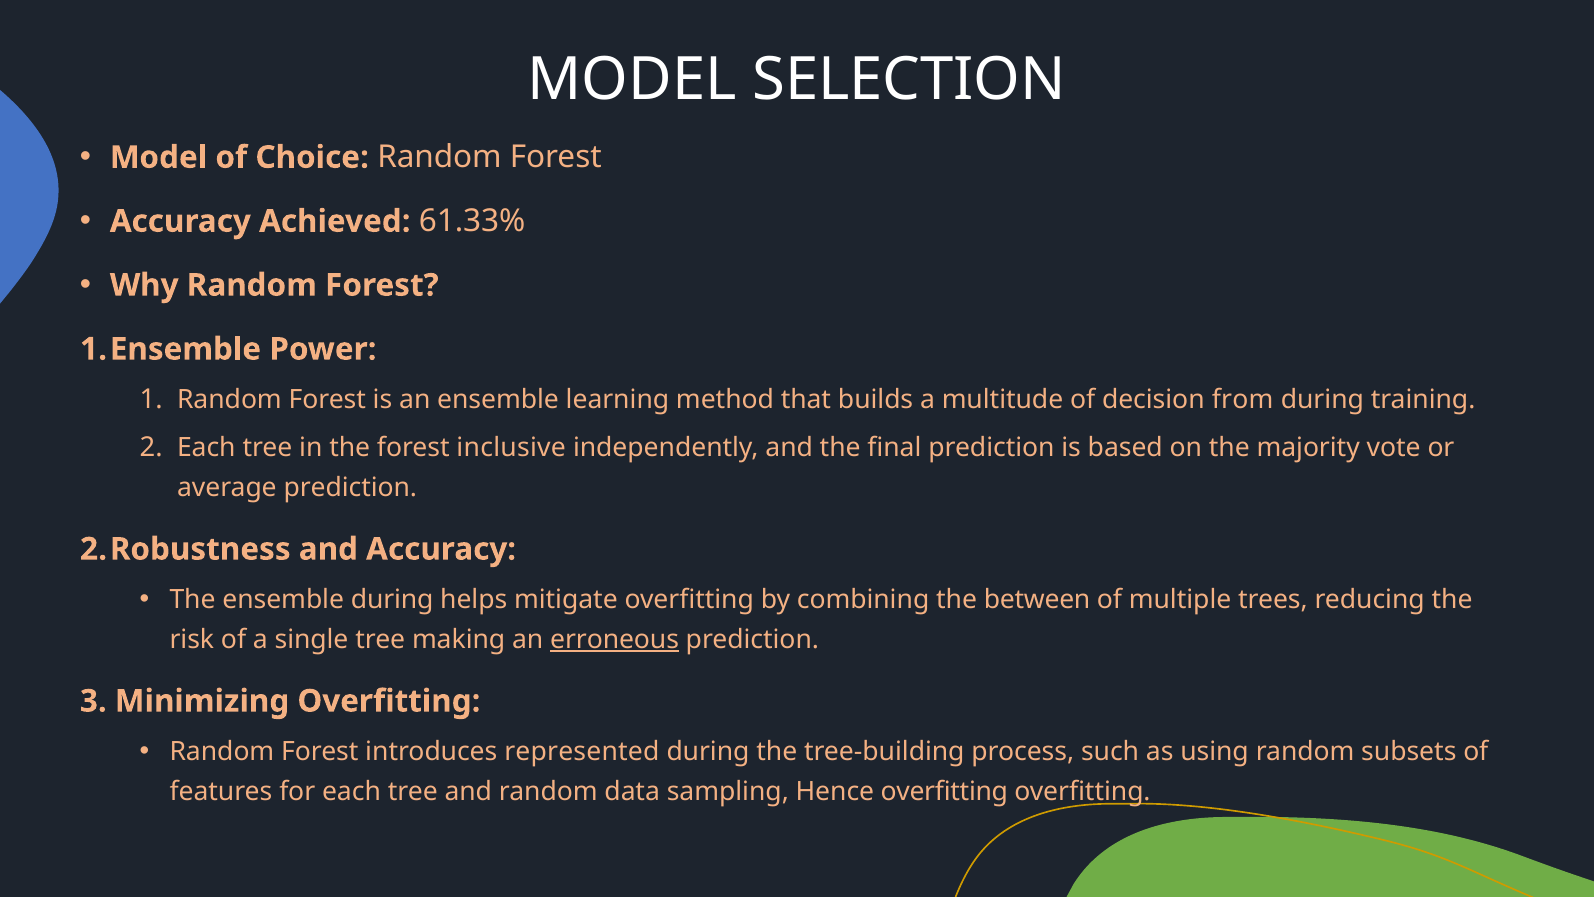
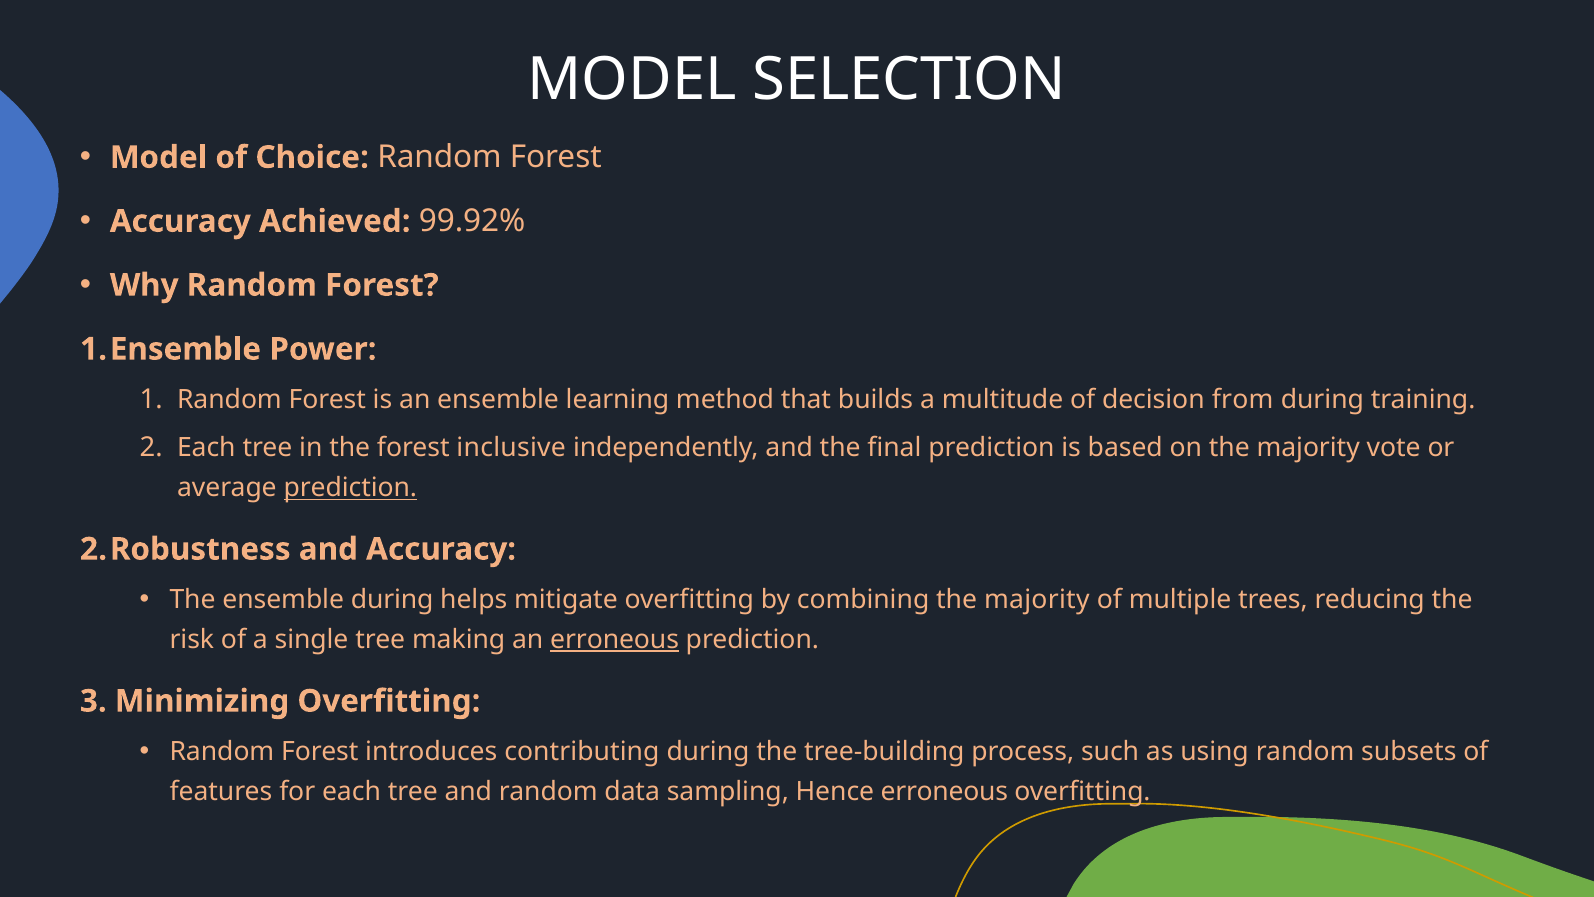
61.33%: 61.33% -> 99.92% (472, 221)
prediction underline: none -> present (350, 488)
combining the between: between -> majority (1037, 600)
represented: represented -> contributing (582, 752)
Hence overfitting: overfitting -> erroneous (944, 791)
